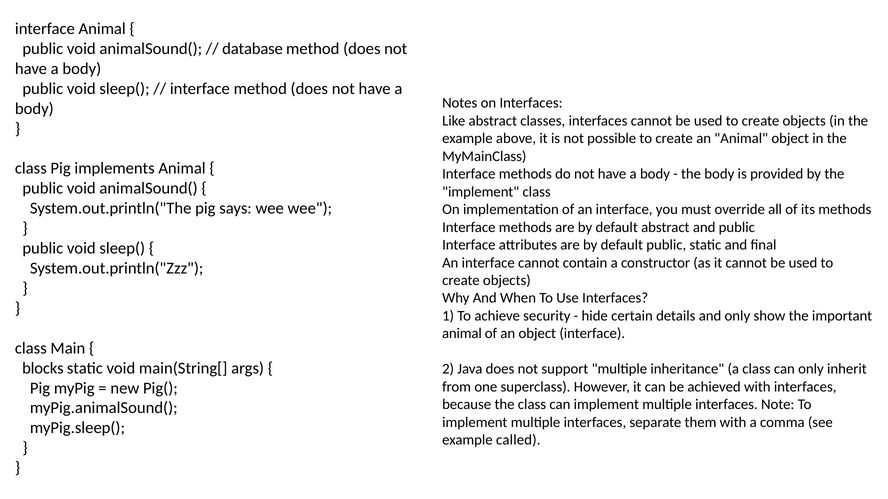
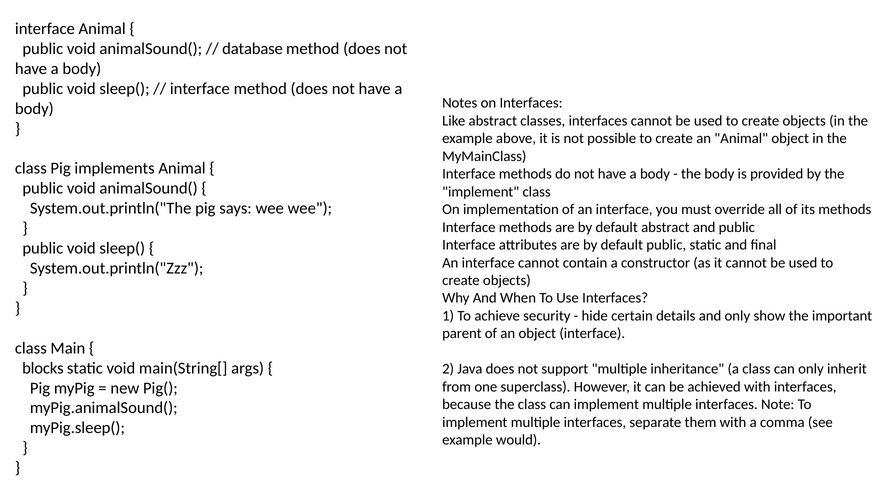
animal: animal -> parent (462, 334)
called: called -> would (518, 440)
